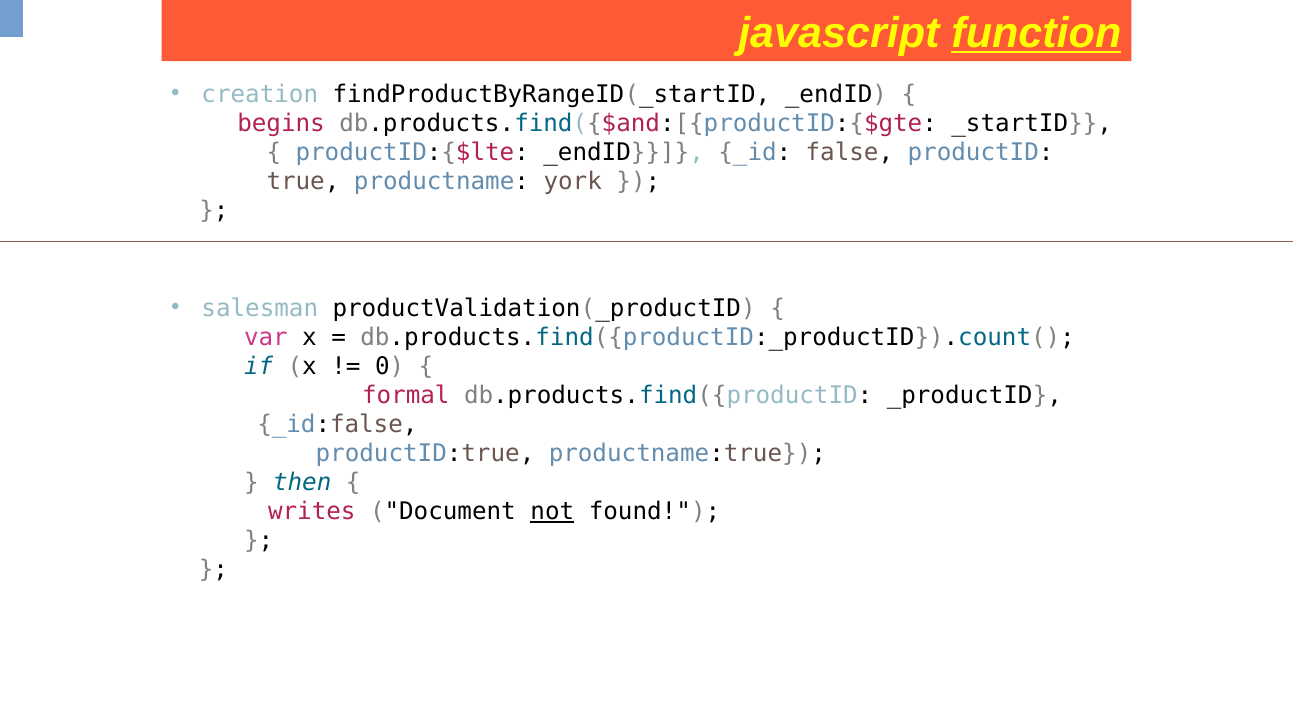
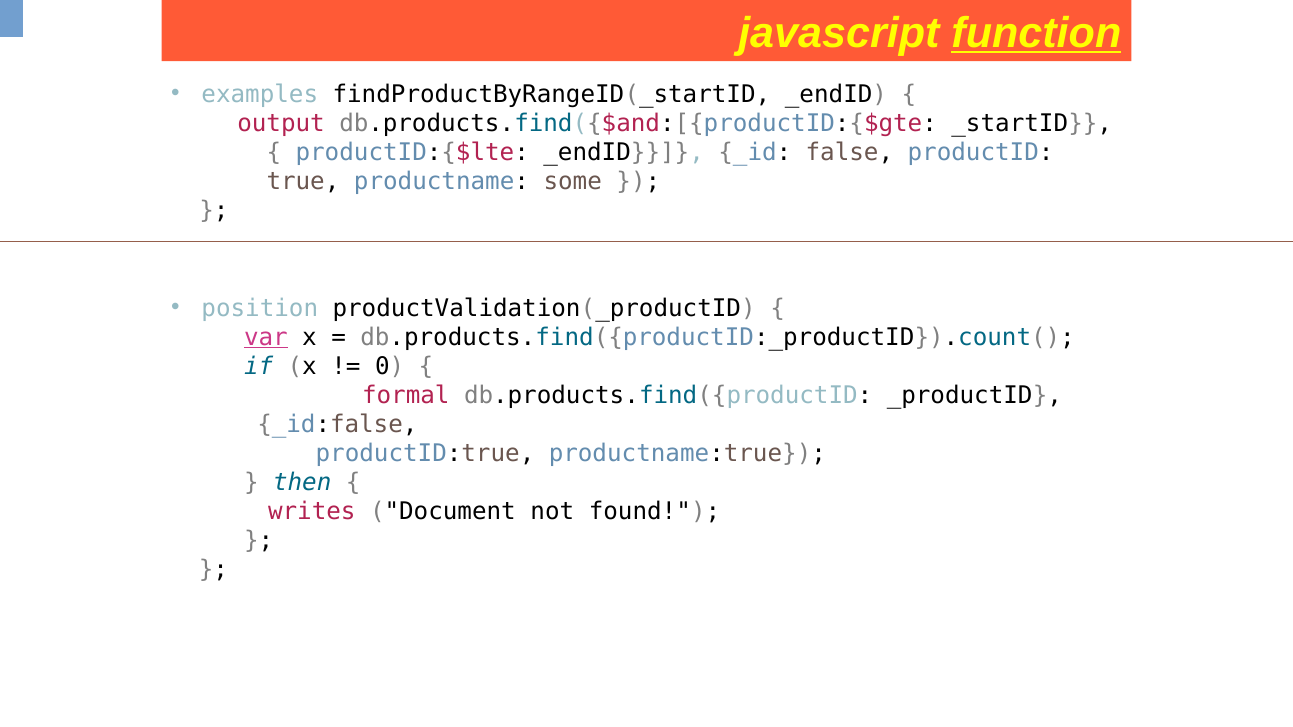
creation: creation -> examples (260, 94)
begins: begins -> output (281, 123)
york: york -> some (573, 182)
salesman: salesman -> position (260, 308)
var underline: none -> present (266, 337)
not underline: present -> none (552, 512)
